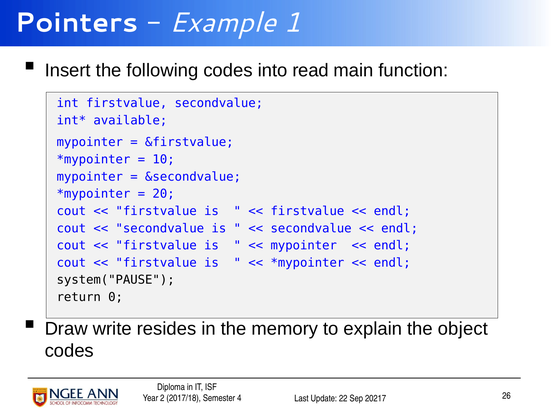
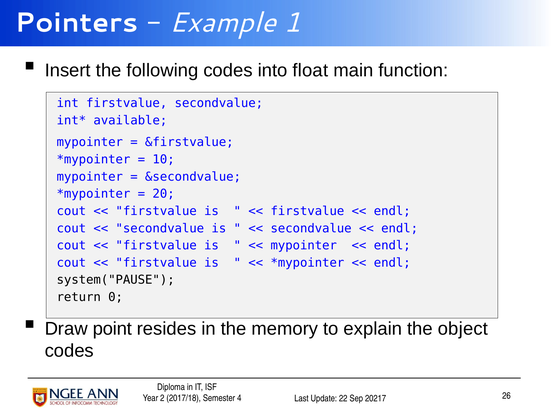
read: read -> float (310, 70)
write: write -> point (112, 328)
